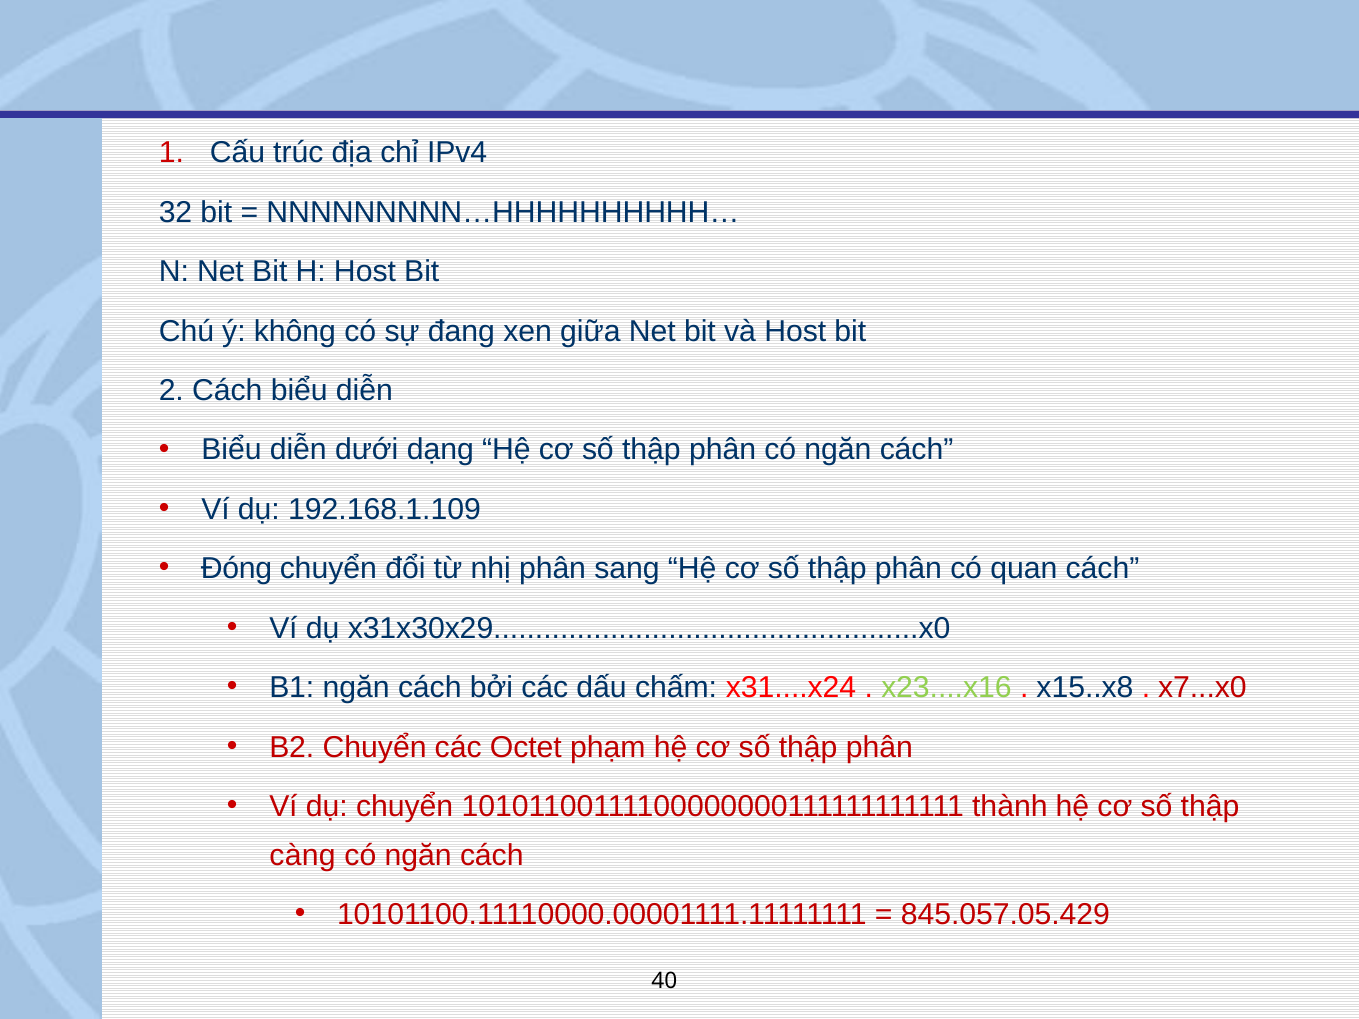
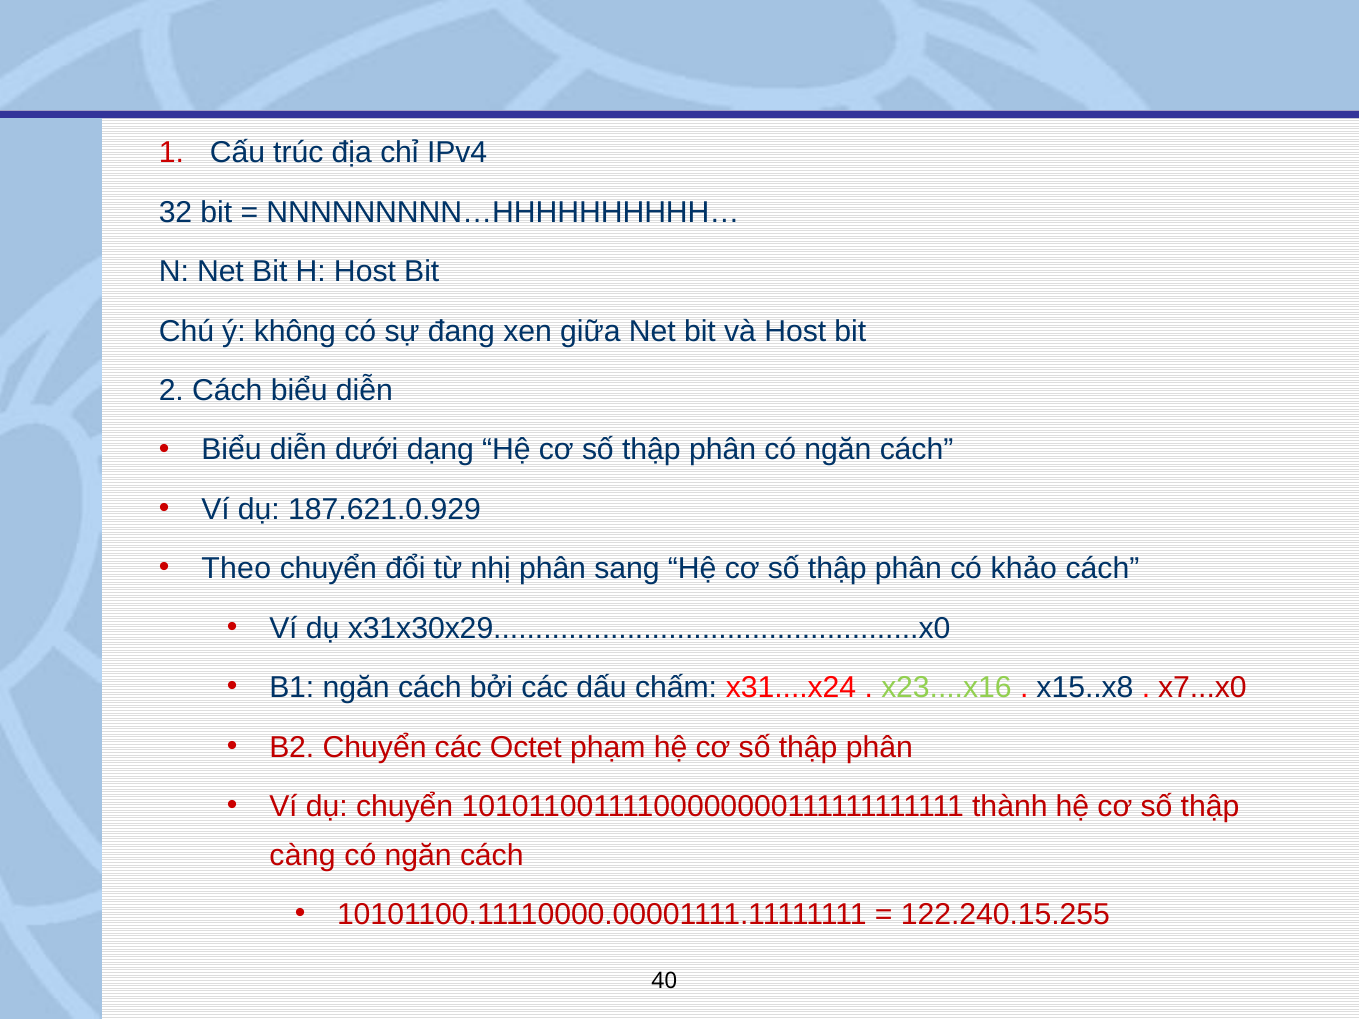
192.168.1.109: 192.168.1.109 -> 187.621.0.929 (384, 509)
Đóng: Đóng -> Theo (236, 569)
quan: quan -> khảo (1024, 569)
845.057.05.429: 845.057.05.429 -> 122.240.15.255 (1005, 915)
